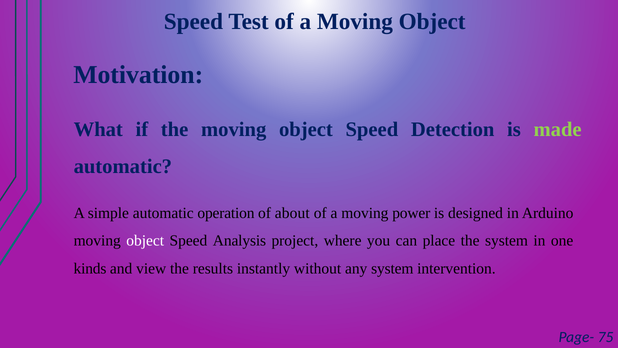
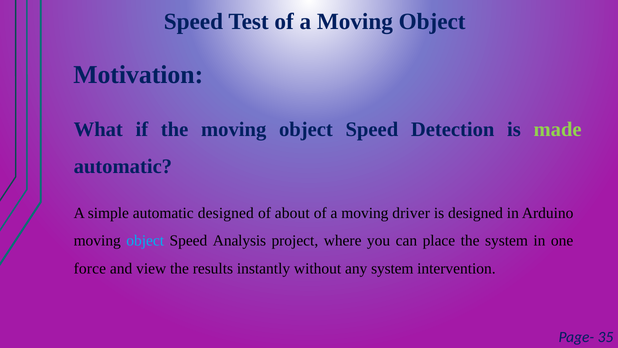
automatic operation: operation -> designed (226, 213)
power: power -> driver (411, 213)
object colour: white -> light blue (145, 241)
kinds: kinds -> force (90, 268)
75: 75 -> 35 (606, 337)
